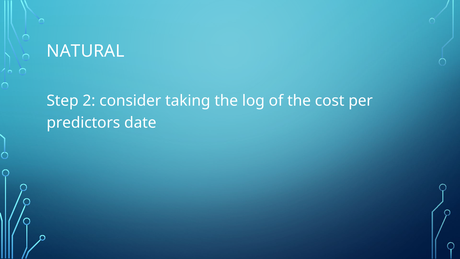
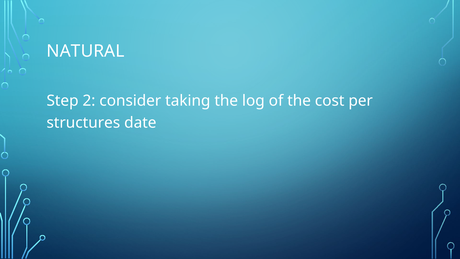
predictors: predictors -> structures (83, 123)
